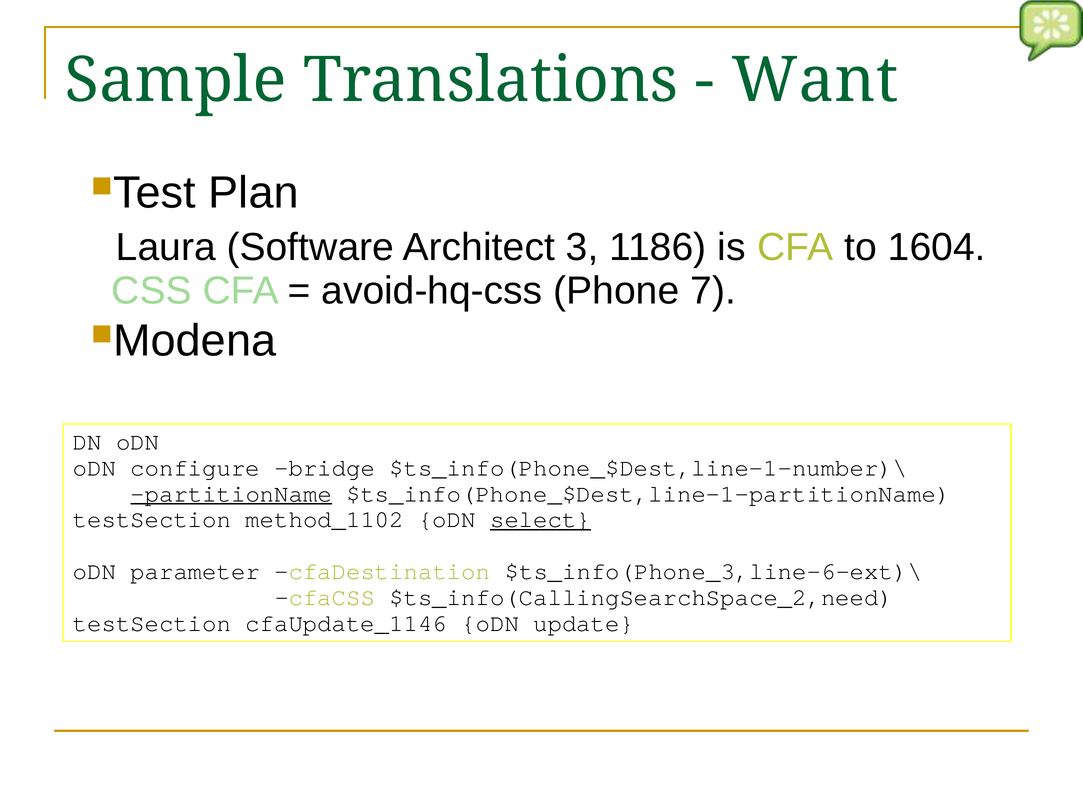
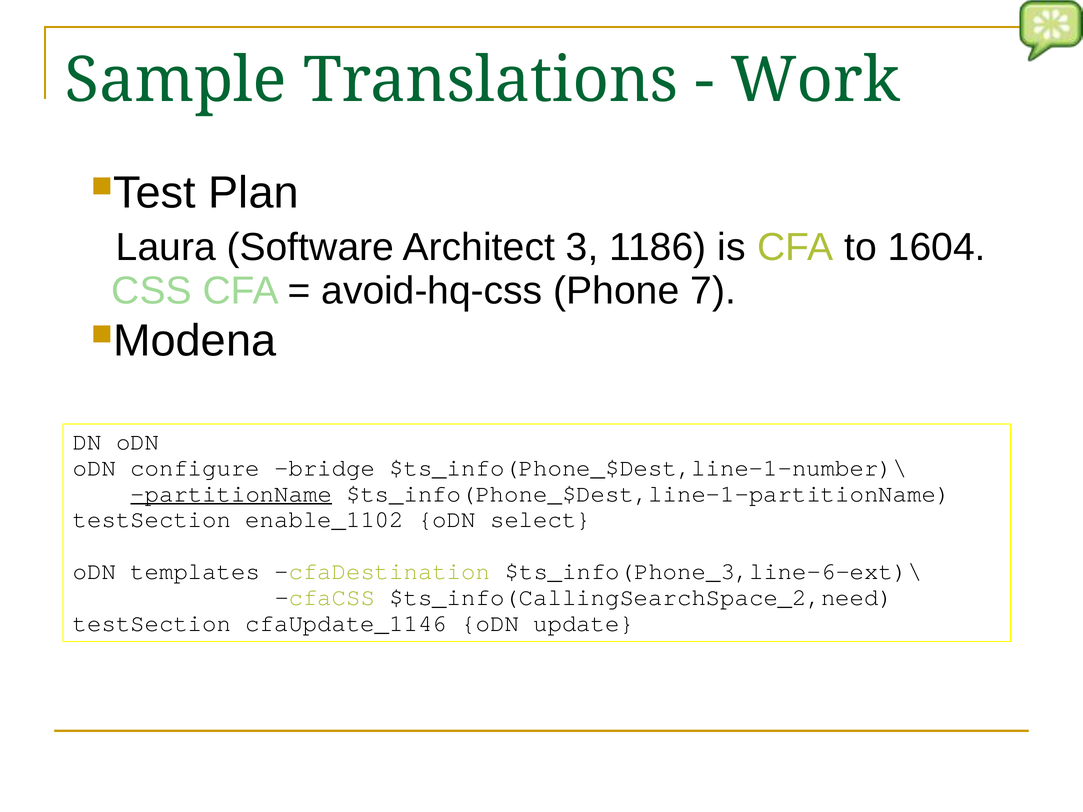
Want: Want -> Work (815, 81)
method_1102: method_1102 -> enable_1102 (325, 520)
select underline: present -> none (541, 520)
parameter: parameter -> templates (195, 572)
